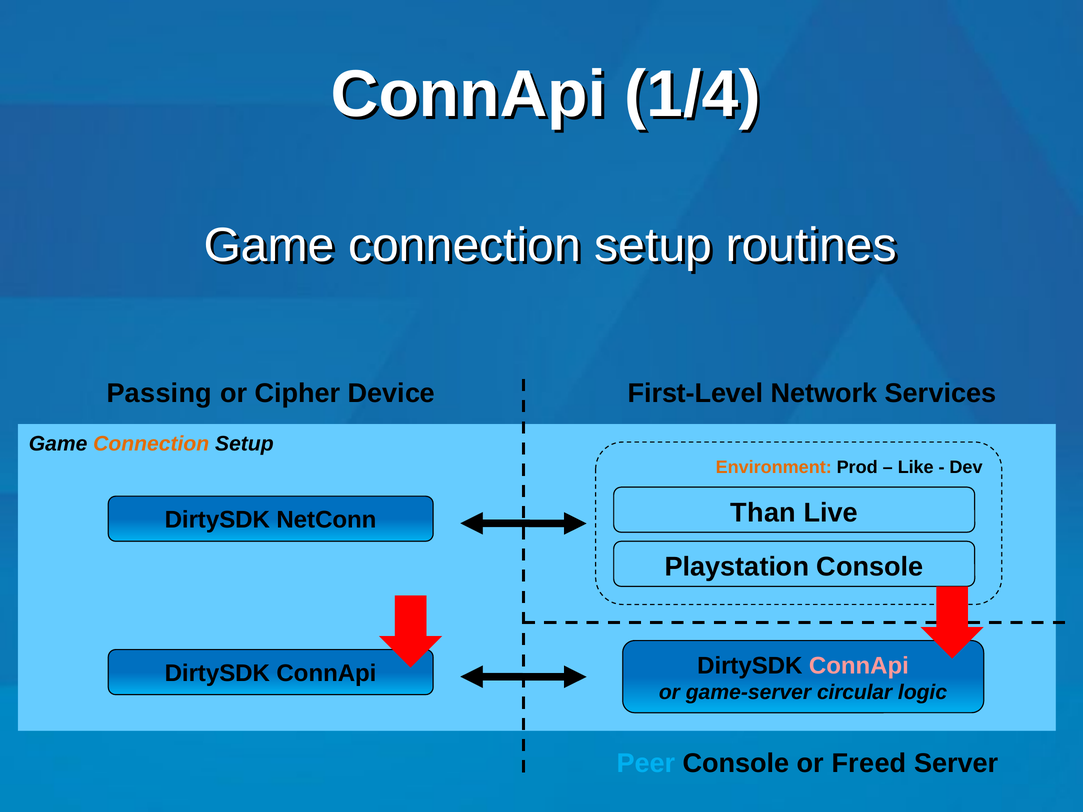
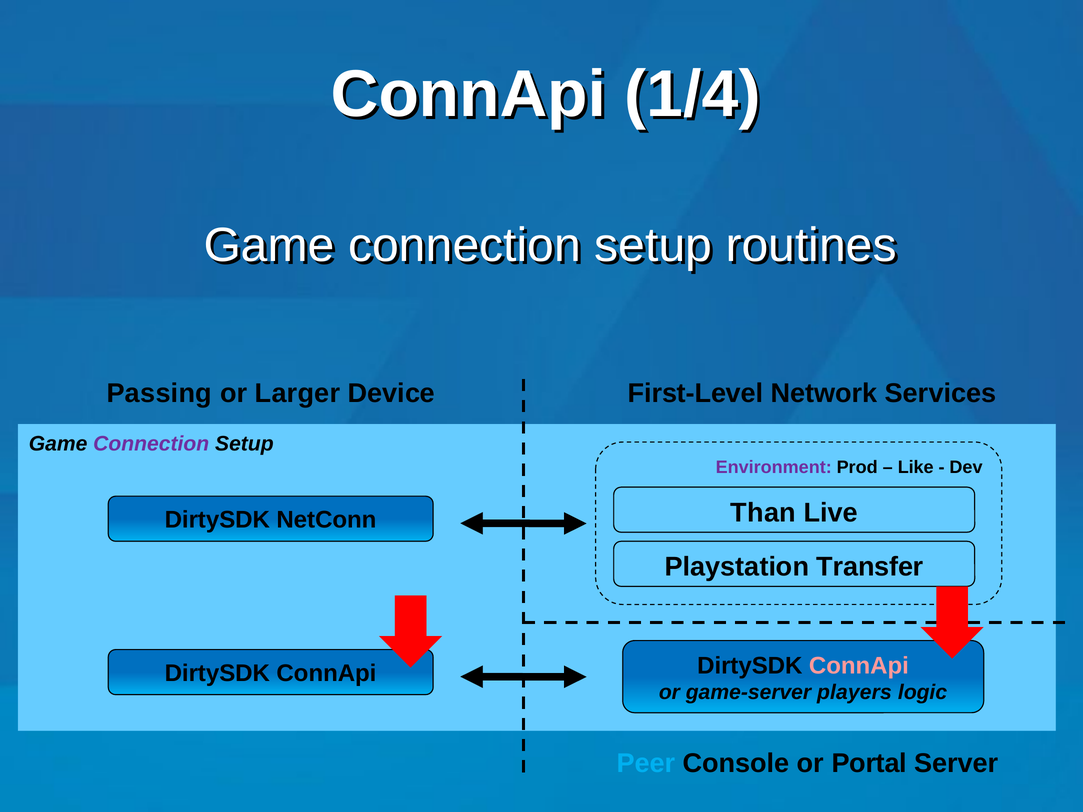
Cipher: Cipher -> Larger (297, 393)
Connection colour: orange -> purple (151, 444)
Environment colour: orange -> purple (774, 468)
Playstation Console: Console -> Transfer (870, 567)
circular: circular -> players (854, 693)
Freed: Freed -> Portal (869, 763)
